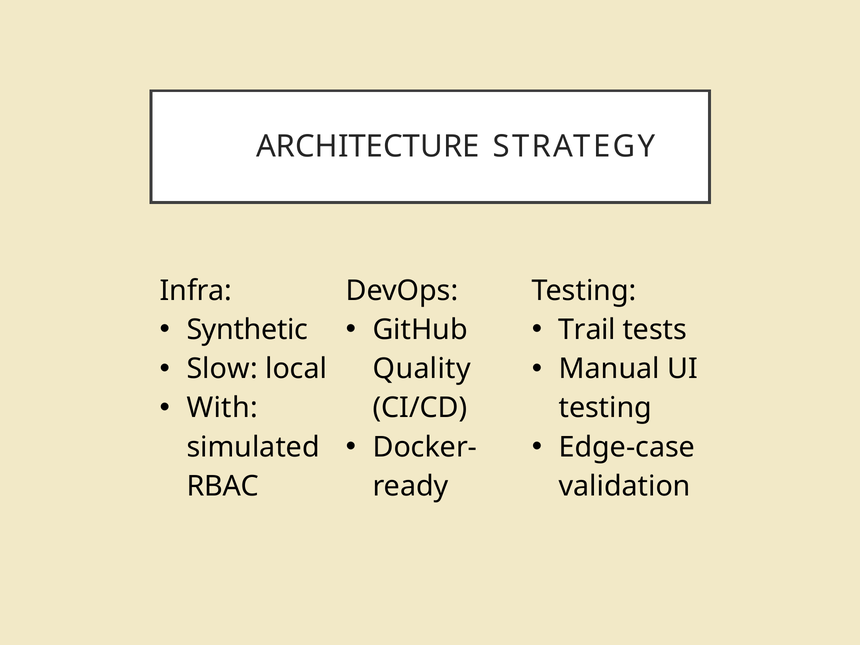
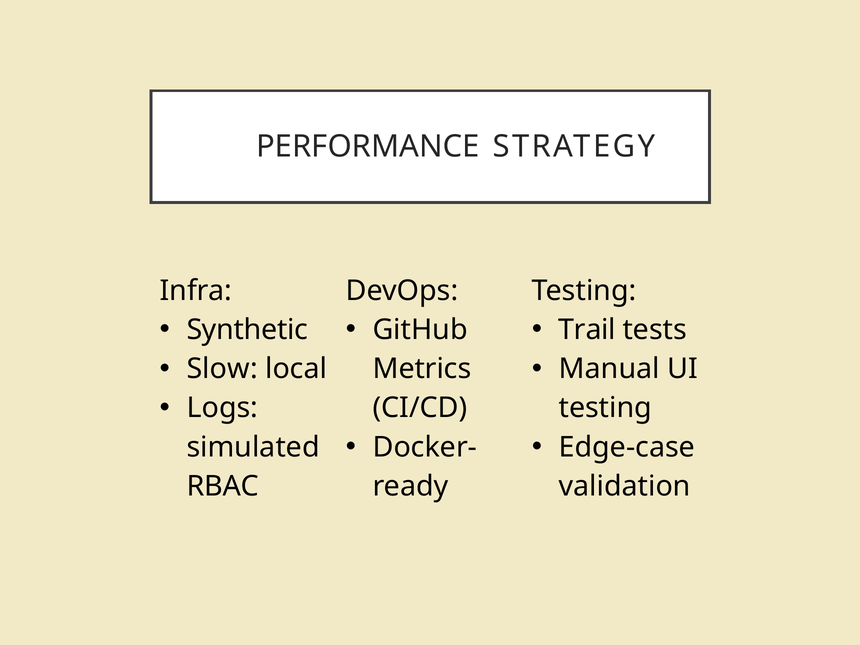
ARCHITECTURE: ARCHITECTURE -> PERFORMANCE (368, 146)
Quality: Quality -> Metrics (422, 369)
With: With -> Logs (222, 408)
